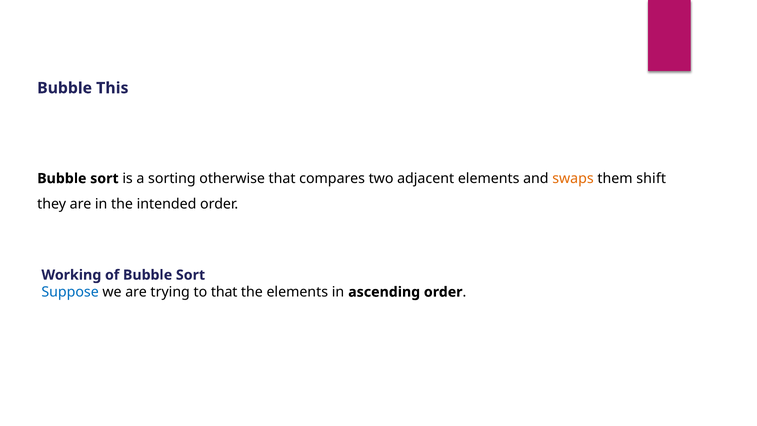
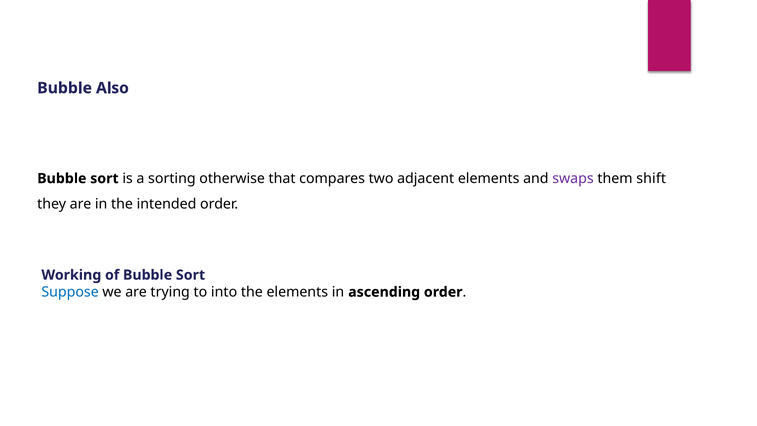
This: This -> Also (112, 88)
swaps colour: orange -> purple (573, 178)
to that: that -> into (224, 292)
